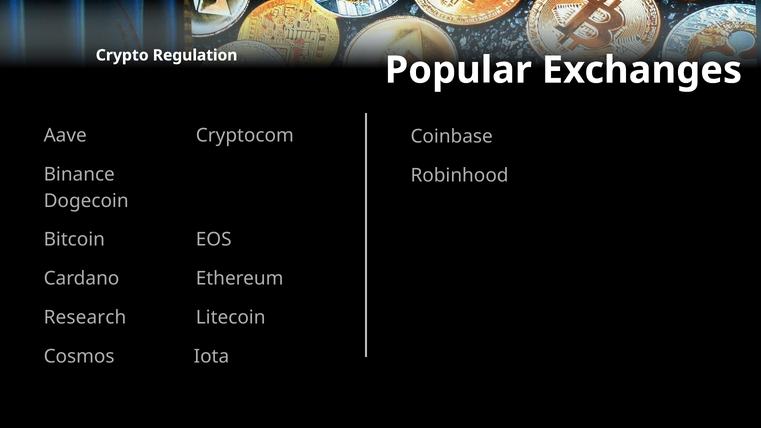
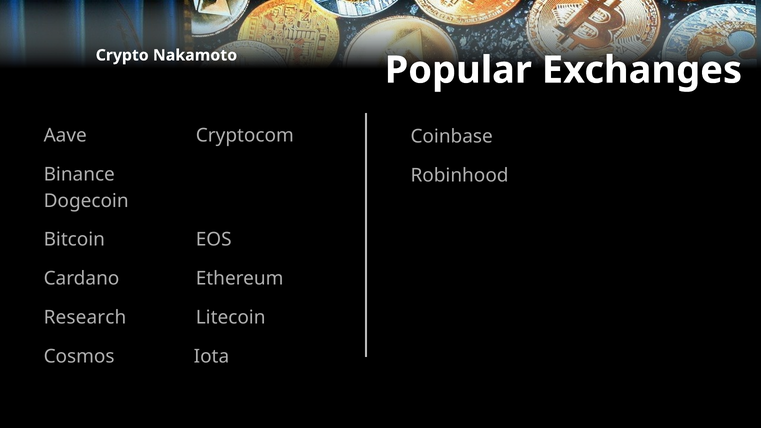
Regulation: Regulation -> Nakamoto (195, 55)
